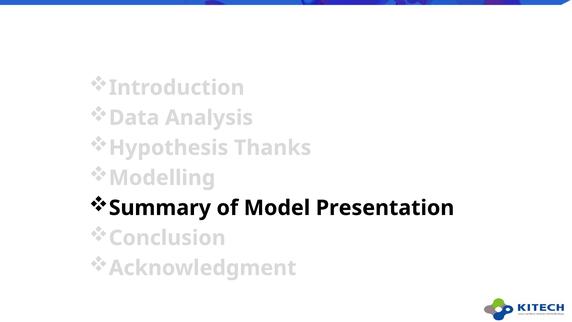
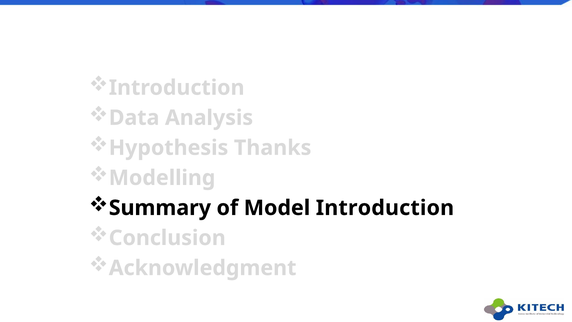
Model Presentation: Presentation -> Introduction (385, 208)
